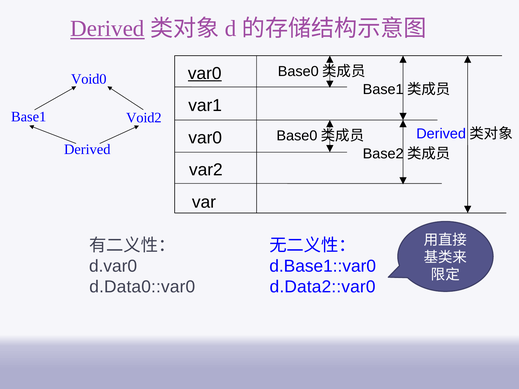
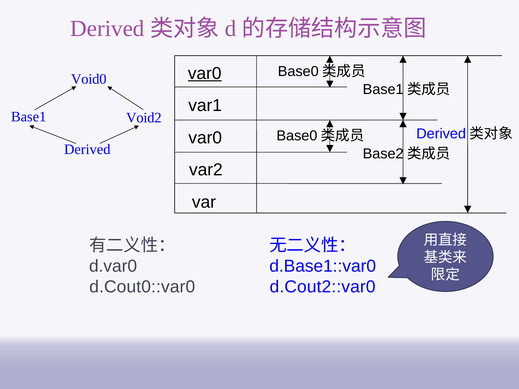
Derived underline: present -> none (107, 29)
d.Data0::var0: d.Data0::var0 -> d.Cout0::var0 (142, 287)
d.Data2::var0: d.Data2::var0 -> d.Cout2::var0 (323, 287)
